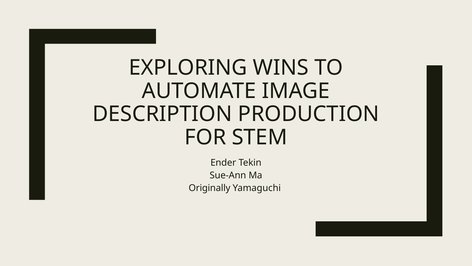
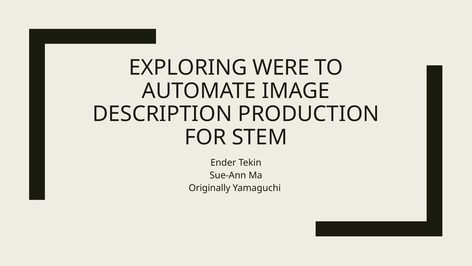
WINS: WINS -> WERE (281, 68)
